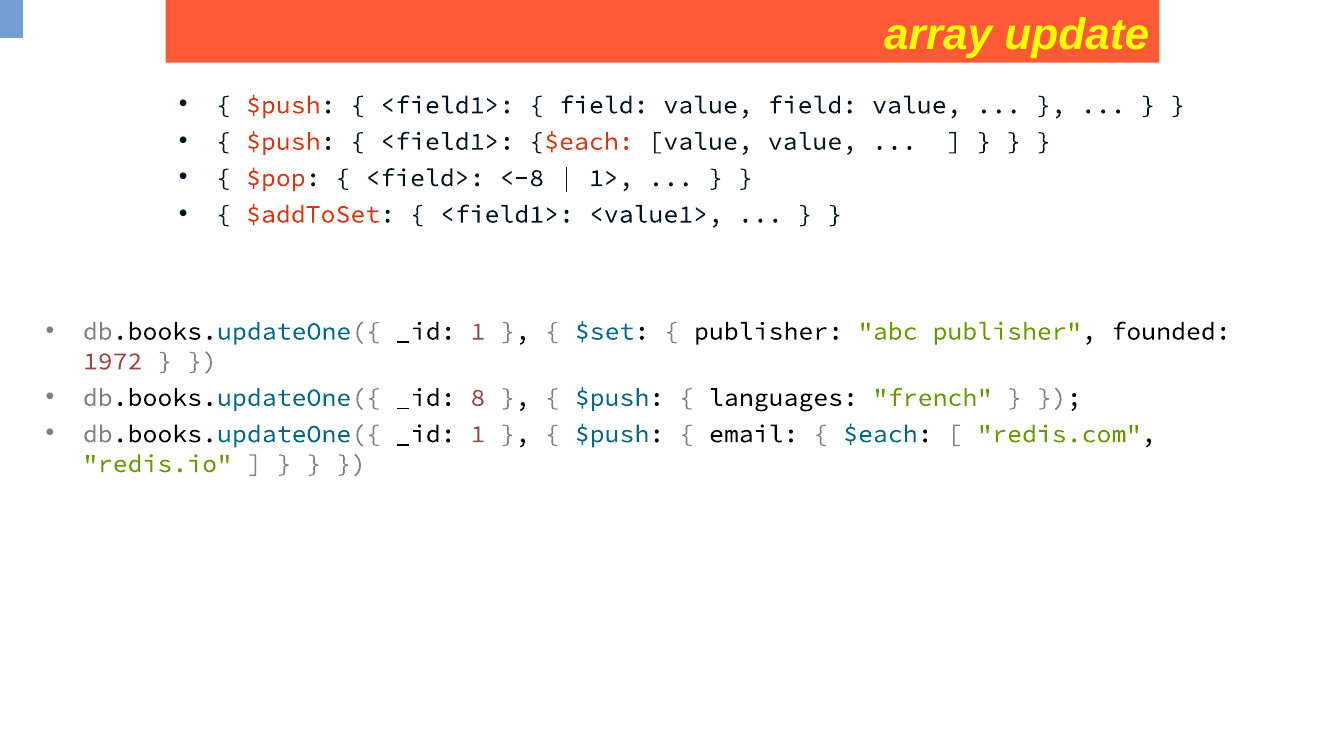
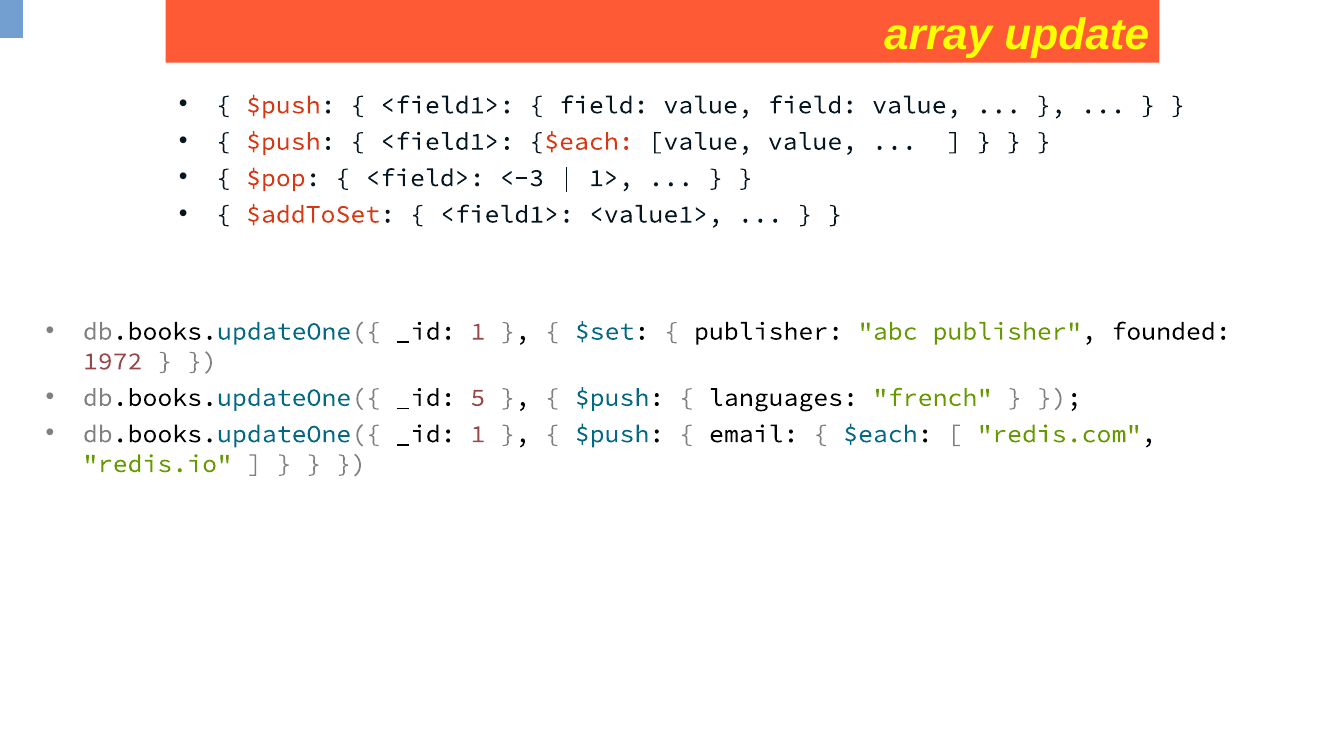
<-8: <-8 -> <-3 (522, 178)
8: 8 -> 5 (478, 398)
